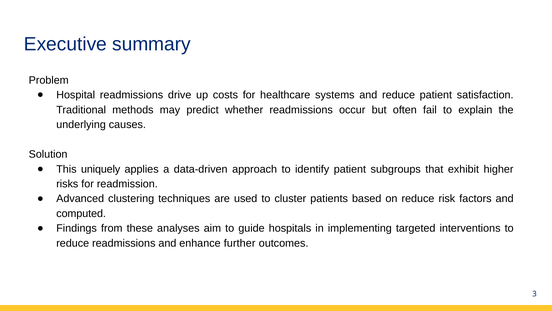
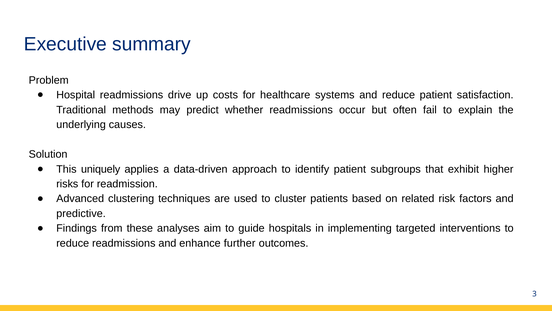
on reduce: reduce -> related (418, 198)
computed: computed -> predictive (81, 213)
